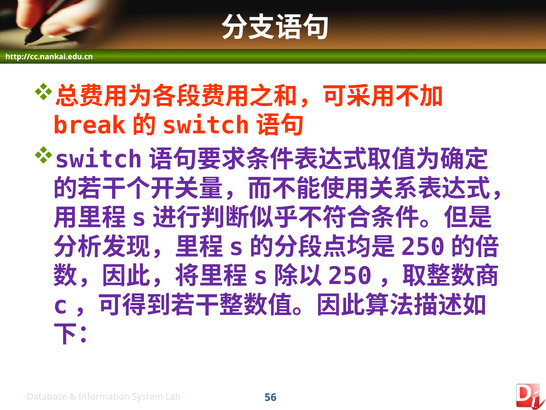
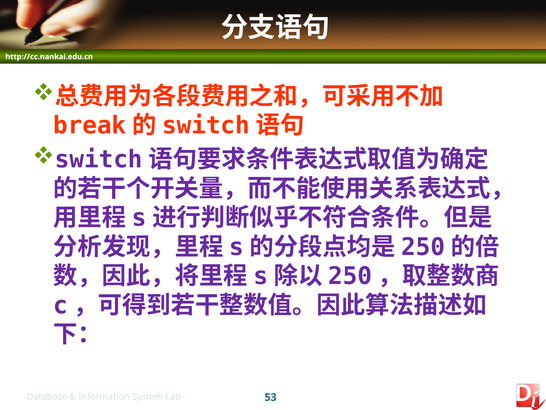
56: 56 -> 53 (271, 397)
